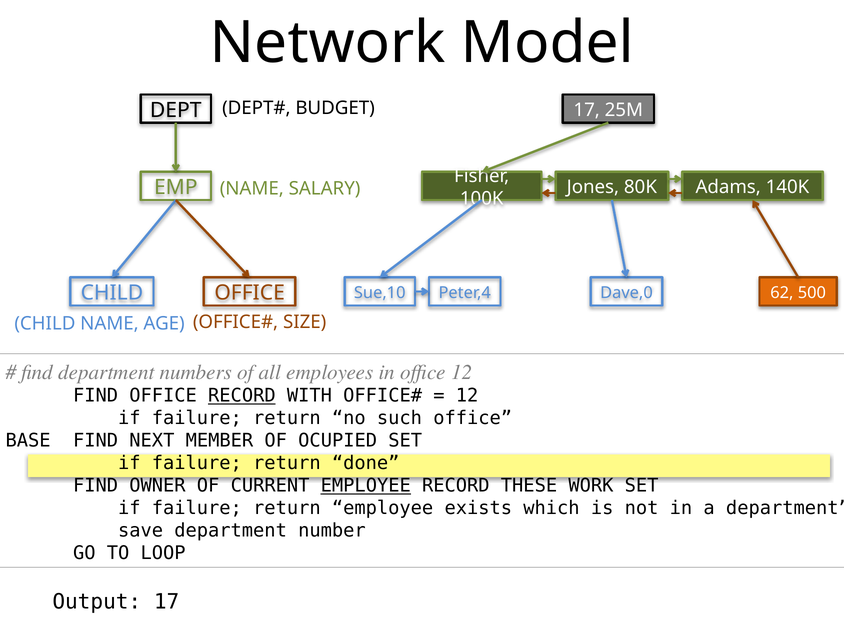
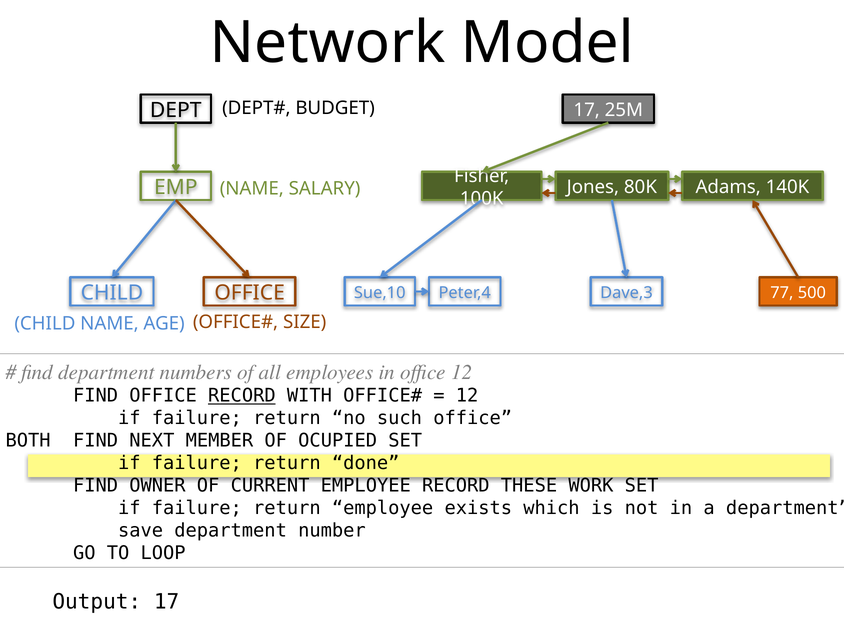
Dave,0: Dave,0 -> Dave,3 (626, 293)
62: 62 -> 77 (782, 293)
BASE: BASE -> BOTH (28, 441)
EMPLOYEE underline: present -> none (366, 486)
